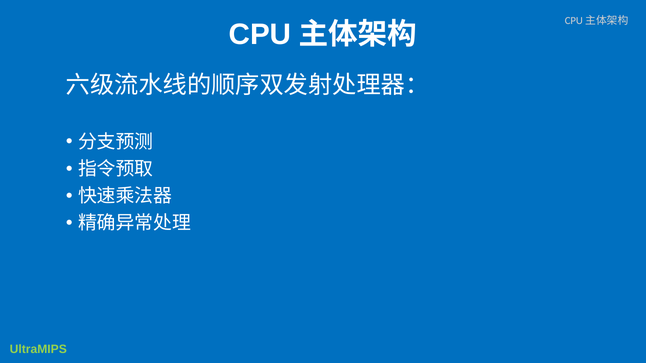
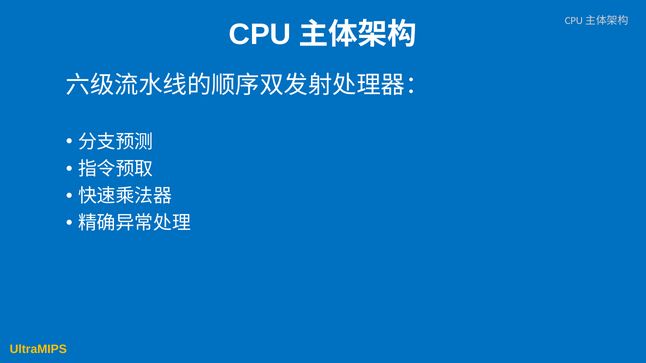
UltraMIPS colour: light green -> yellow (38, 350)
